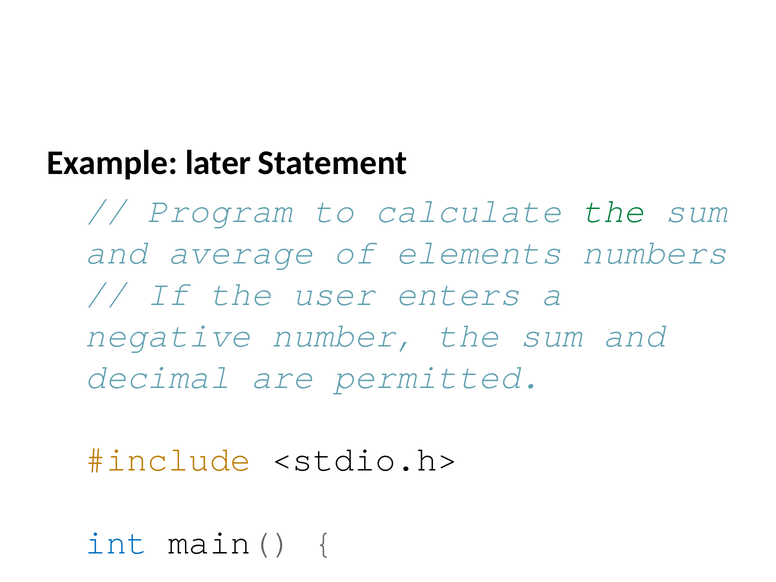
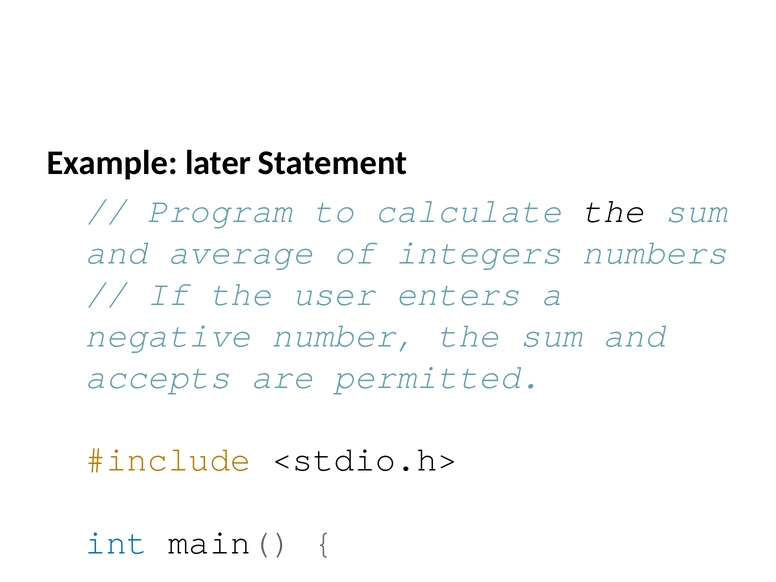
the colour: green -> black (614, 211)
elements: elements -> integers (479, 252)
decimal: decimal -> accepts (158, 377)
